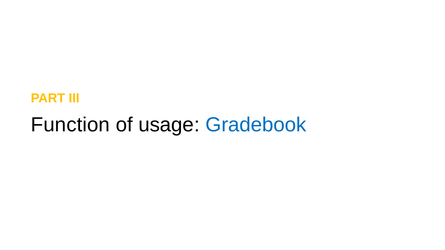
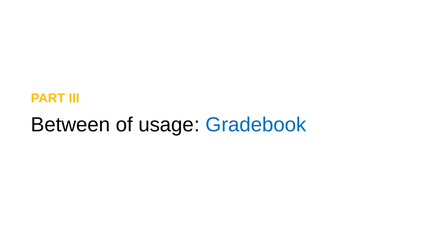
Function: Function -> Between (70, 125)
